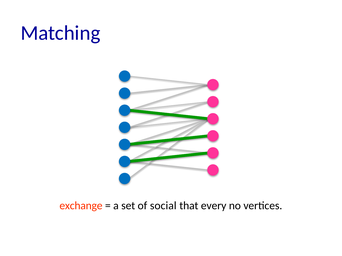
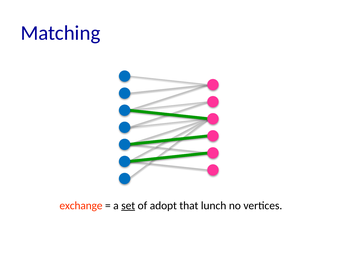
set underline: none -> present (128, 206)
social: social -> adopt (163, 206)
every: every -> lunch (214, 206)
